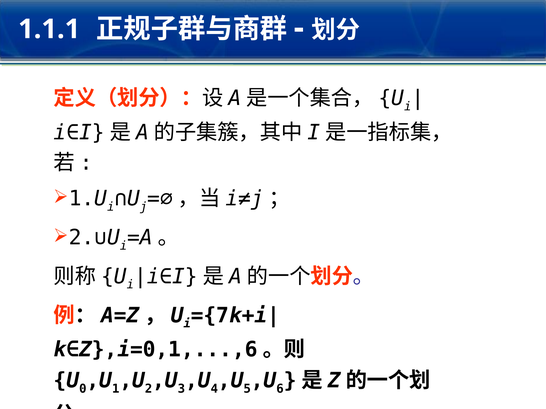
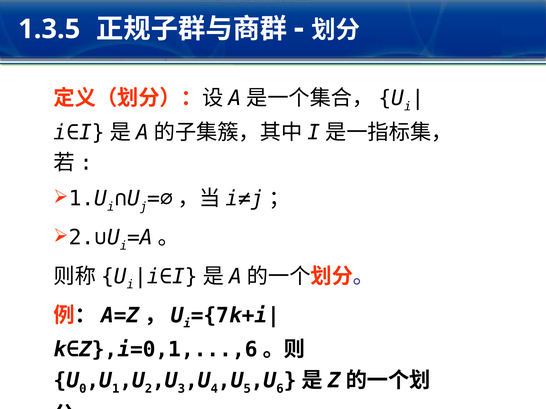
1.1.1: 1.1.1 -> 1.3.5 (49, 29)
